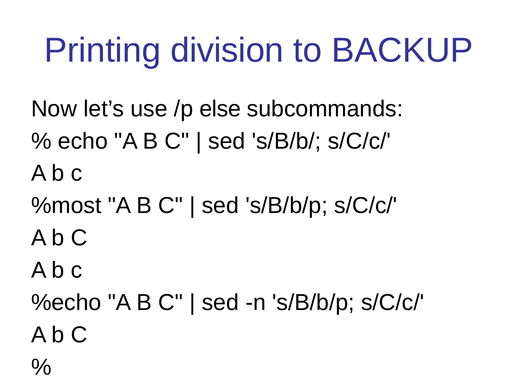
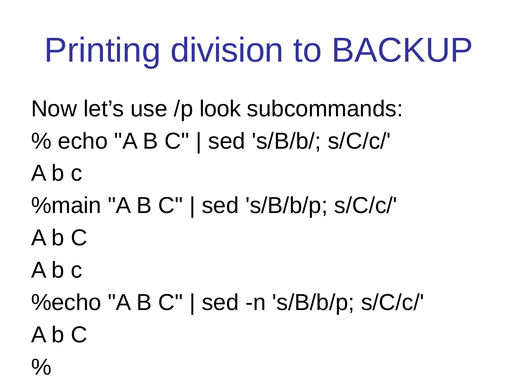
else: else -> look (220, 109)
%most: %most -> %main (66, 205)
